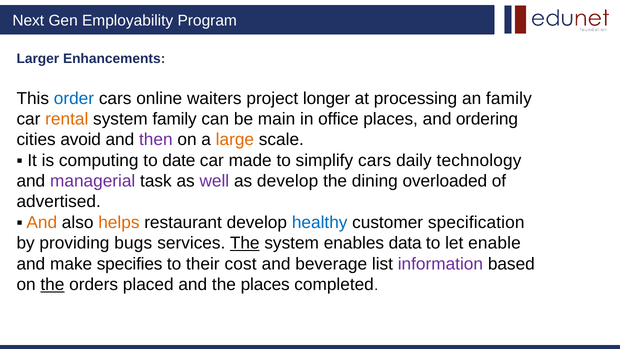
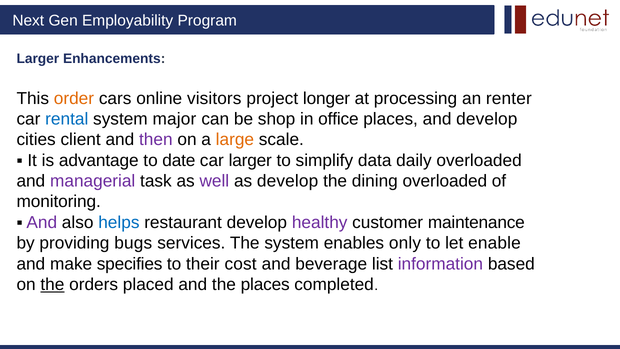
order colour: blue -> orange (74, 98)
waiters: waiters -> visitors (214, 98)
an family: family -> renter (509, 98)
rental colour: orange -> blue (67, 119)
system family: family -> major (174, 119)
main: main -> shop (277, 119)
and ordering: ordering -> develop (487, 119)
avoid: avoid -> client (81, 140)
computing: computing -> advantage (99, 160)
car made: made -> larger (250, 160)
simplify cars: cars -> data (375, 160)
daily technology: technology -> overloaded (479, 160)
advertised: advertised -> monitoring (59, 202)
And colour: orange -> purple (42, 222)
helps colour: orange -> blue (119, 222)
healthy colour: blue -> purple (320, 222)
specification: specification -> maintenance (476, 222)
The underline: present -> none (245, 243)
data: data -> only (405, 243)
